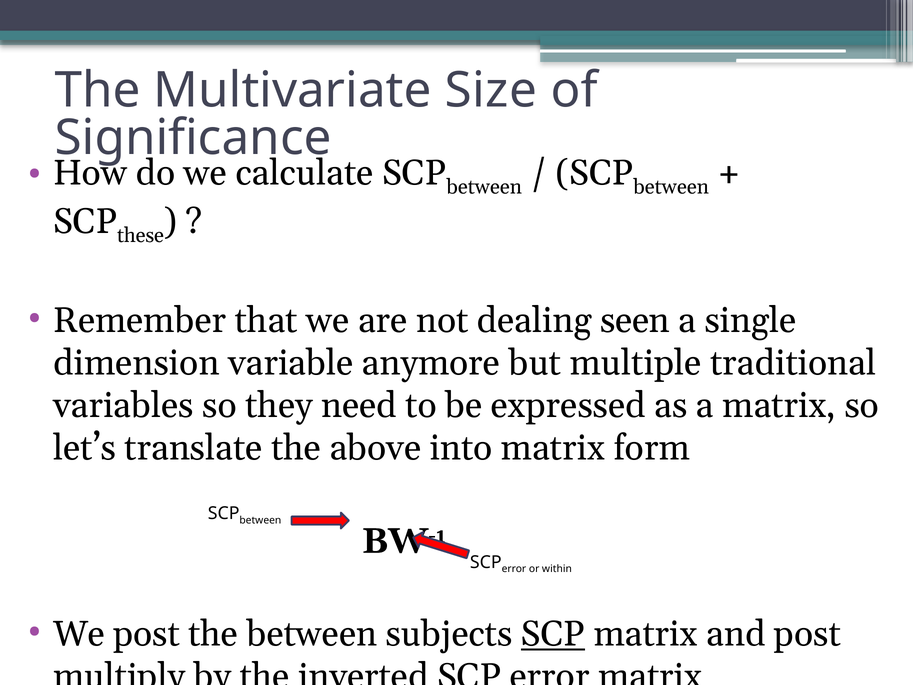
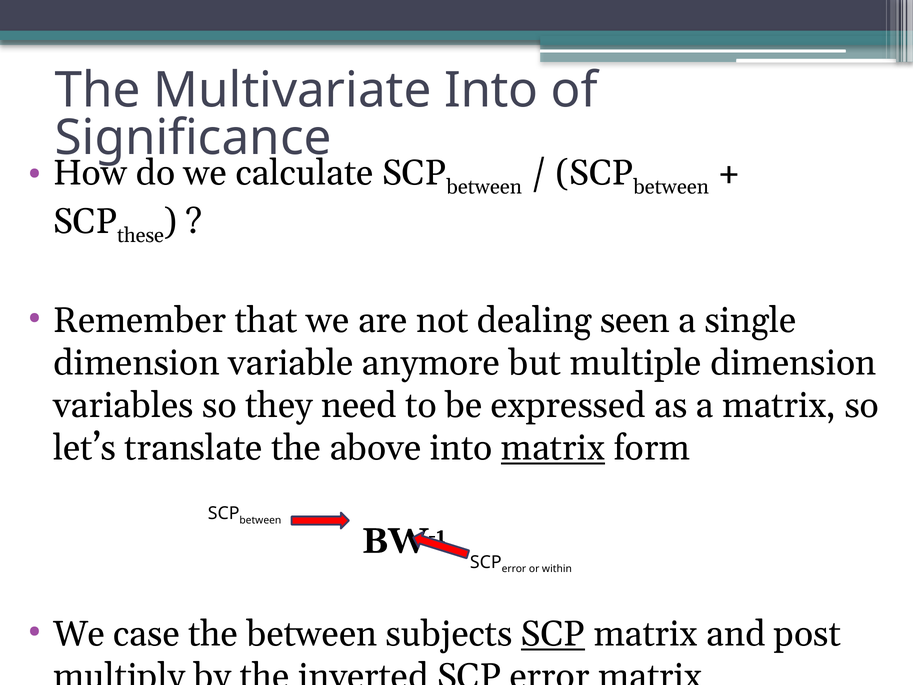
Multivariate Size: Size -> Into (491, 90)
multiple traditional: traditional -> dimension (793, 363)
matrix underline: none -> present (553, 448)
We post: post -> case (147, 634)
